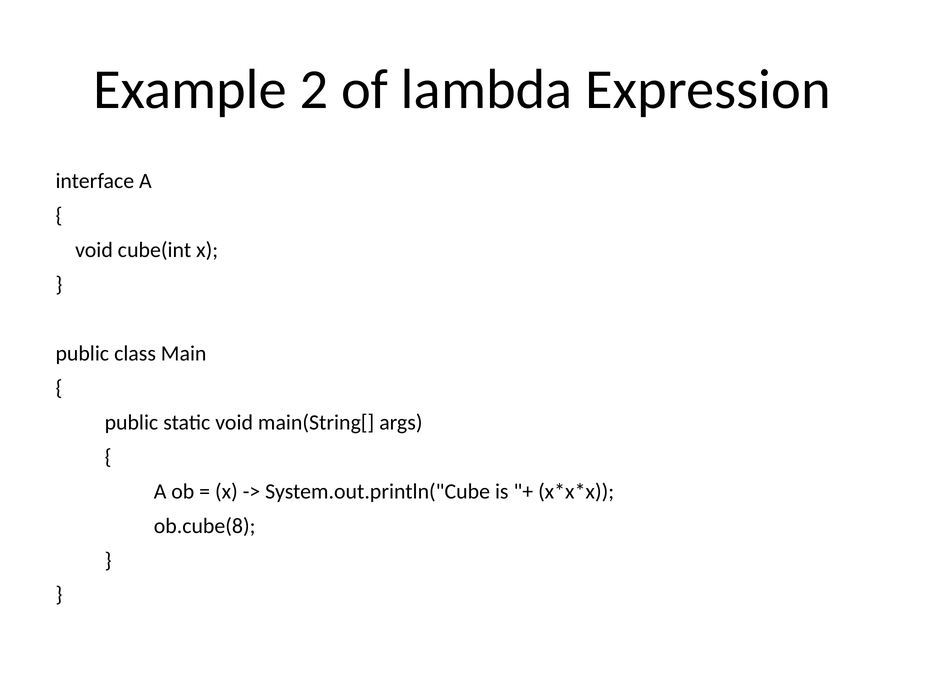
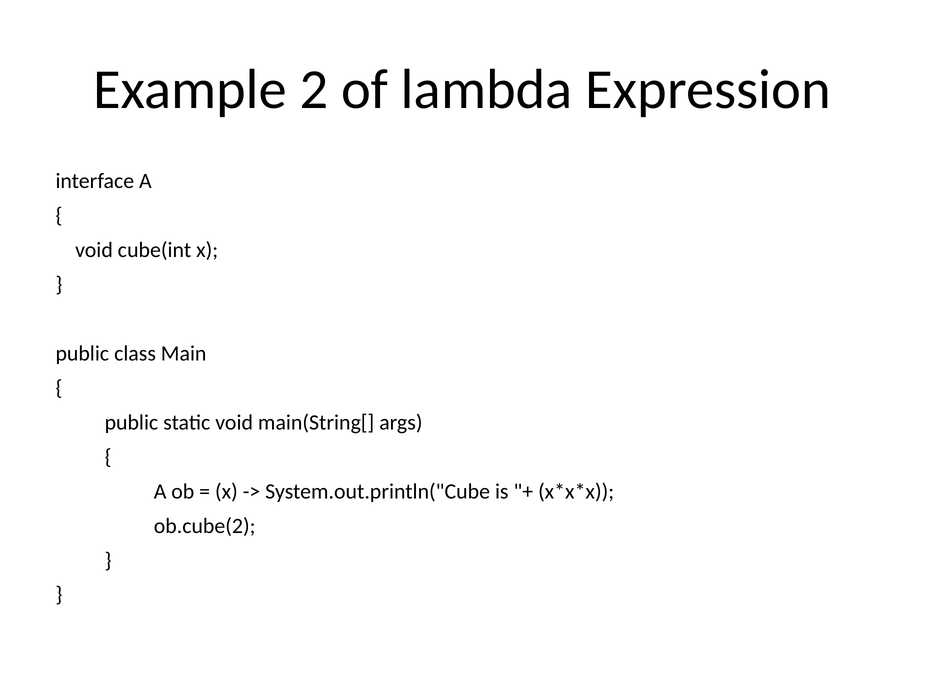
ob.cube(8: ob.cube(8 -> ob.cube(2 (205, 526)
